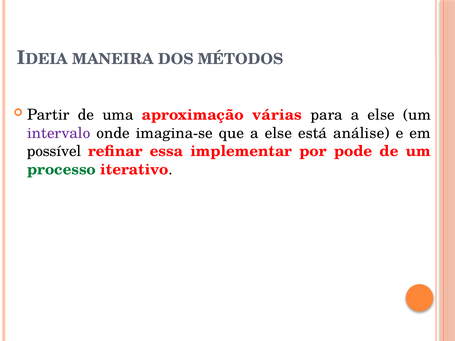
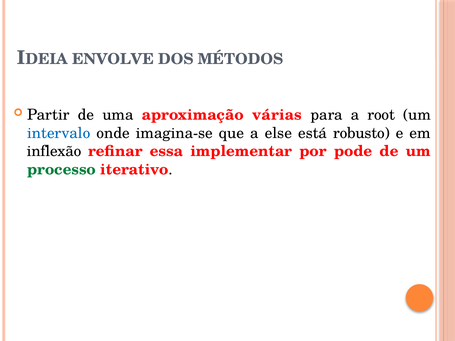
MANEIRA: MANEIRA -> ENVOLVE (113, 59)
para a else: else -> root (381, 115)
intervalo colour: purple -> blue (59, 133)
análise: análise -> robusto (361, 133)
possível: possível -> inflexão (54, 151)
